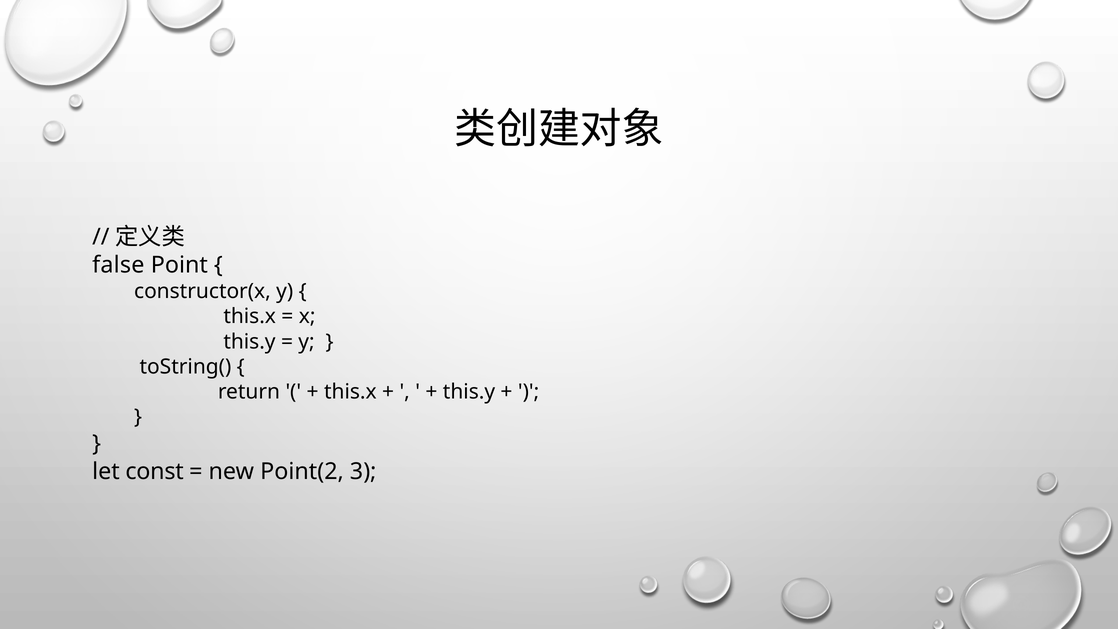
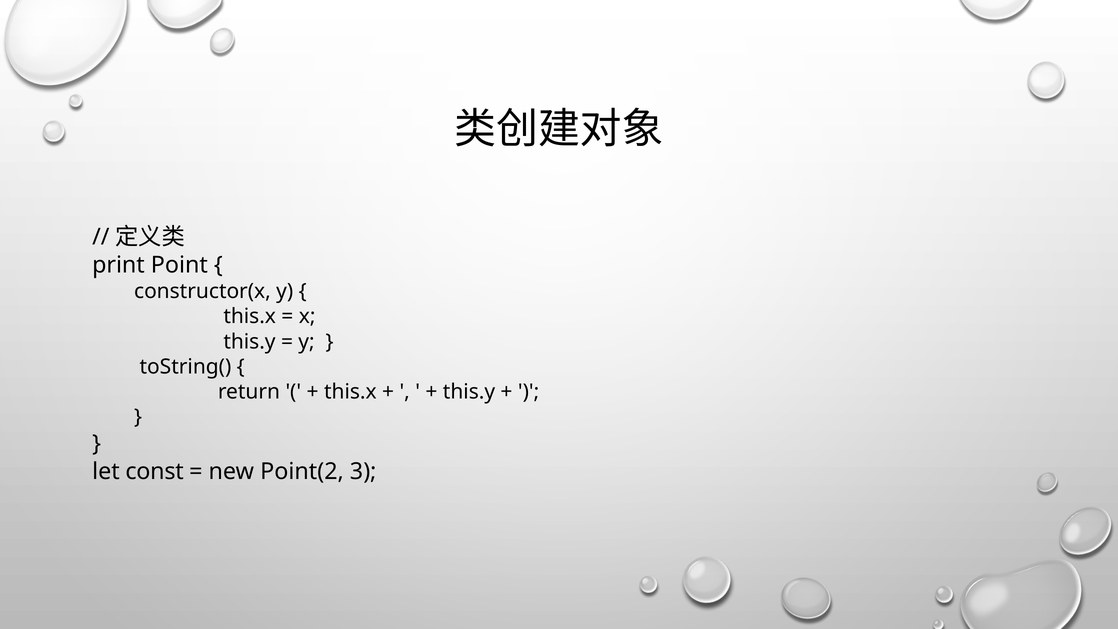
false: false -> print (118, 265)
